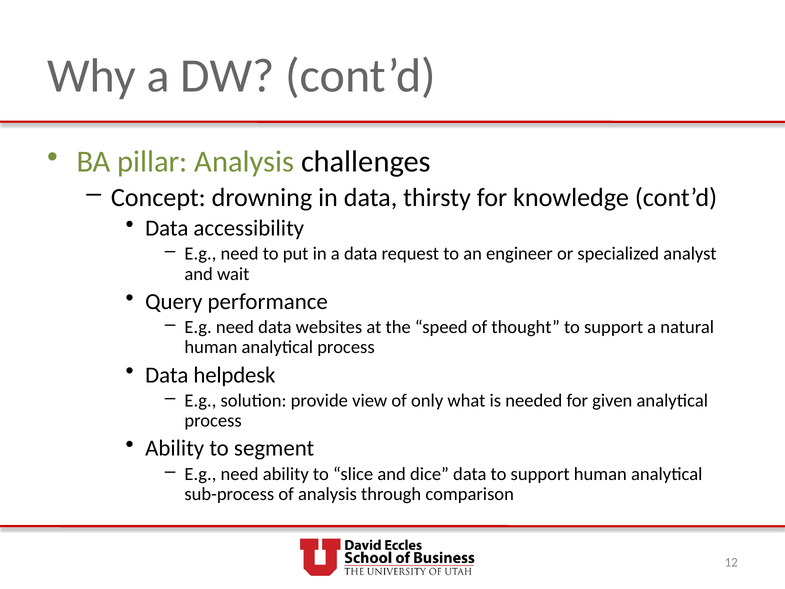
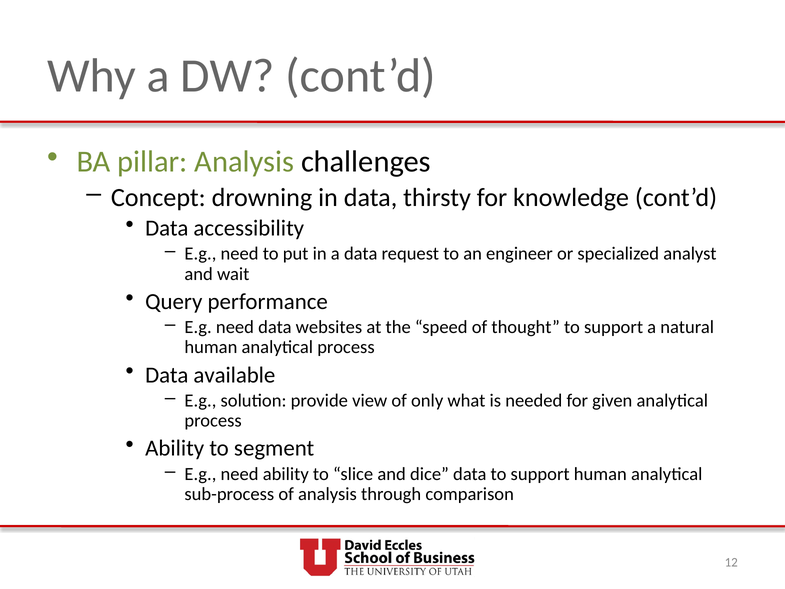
helpdesk: helpdesk -> available (234, 375)
